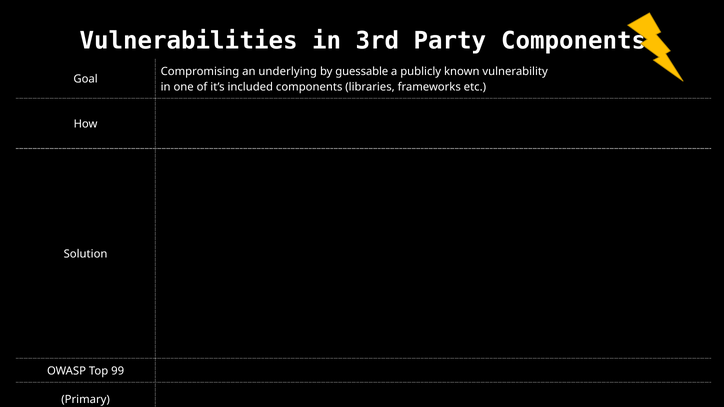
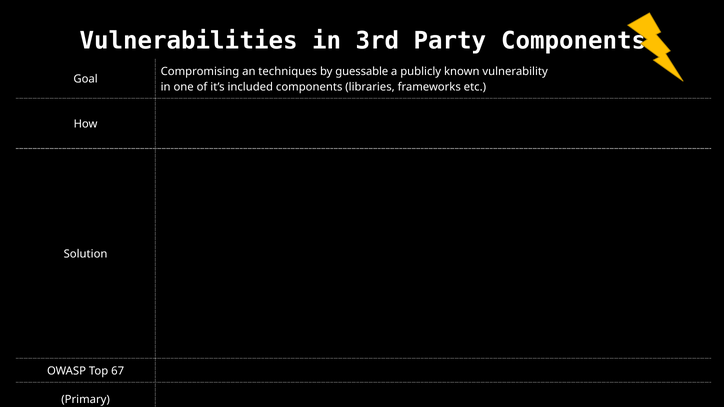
underlying: underlying -> techniques (288, 72)
99: 99 -> 67 (118, 371)
